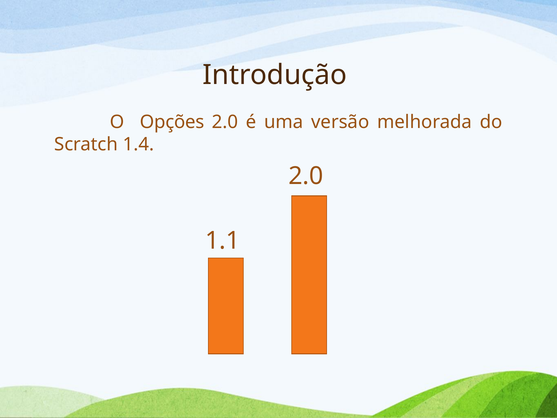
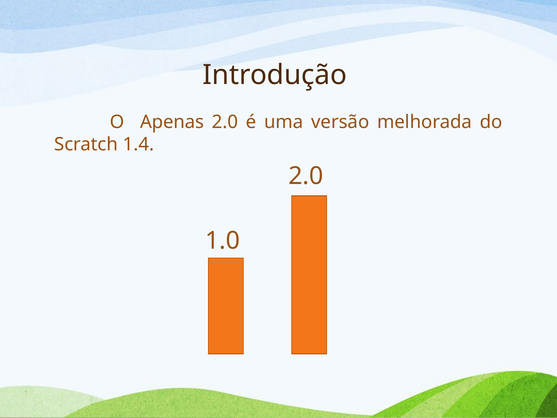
Opções: Opções -> Apenas (172, 122)
1.1: 1.1 -> 1.0 (222, 240)
